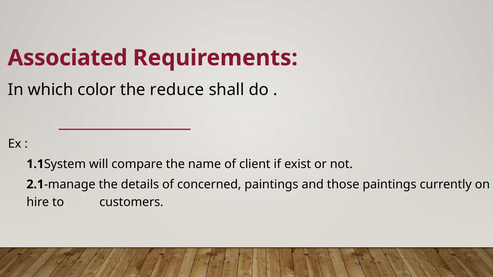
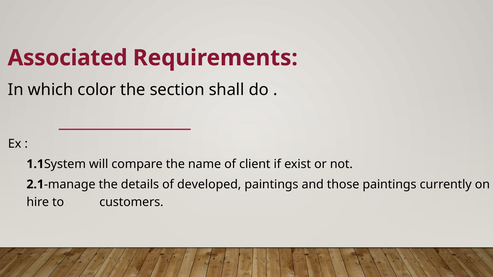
reduce: reduce -> section (177, 90)
concerned: concerned -> developed (209, 185)
